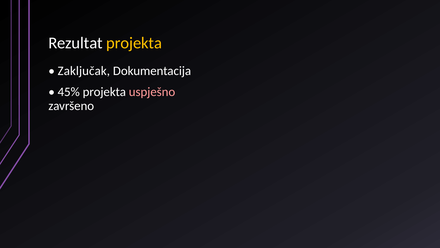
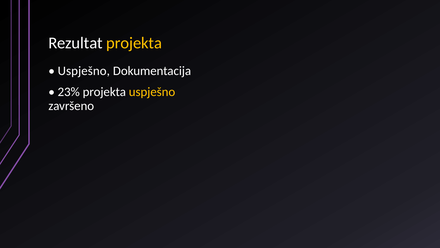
Zaključak: Zaključak -> Uspješno (84, 71)
45%: 45% -> 23% (69, 92)
uspješno colour: pink -> yellow (152, 92)
